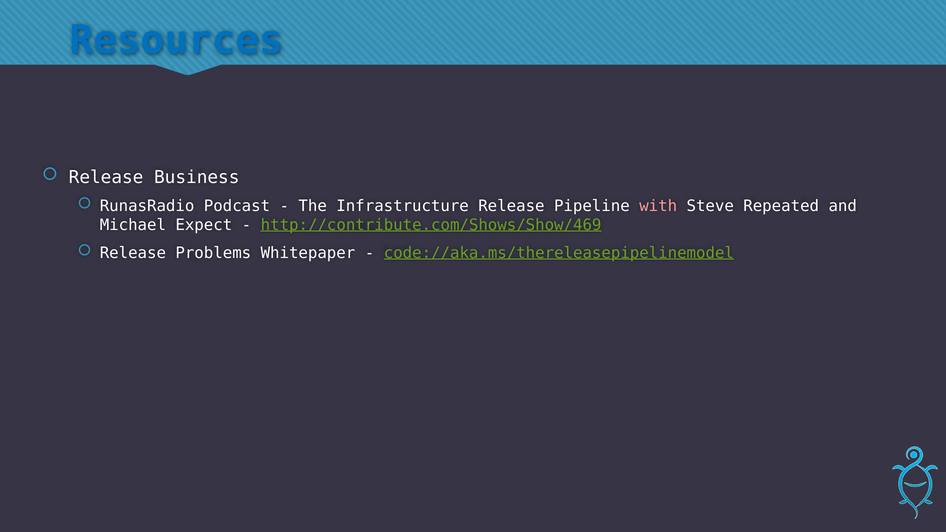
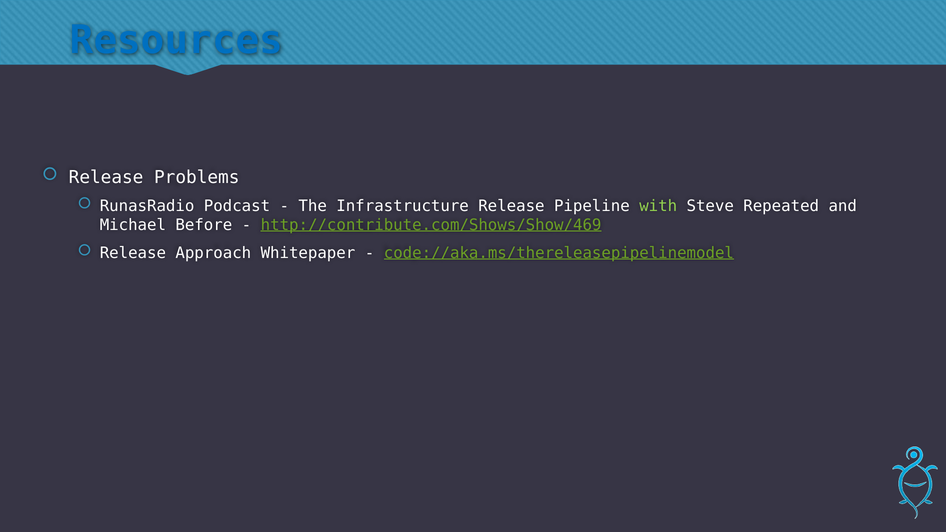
Business: Business -> Problems (197, 177)
with colour: pink -> light green (658, 206)
Expect: Expect -> Before (204, 225)
Problems: Problems -> Approach (213, 253)
